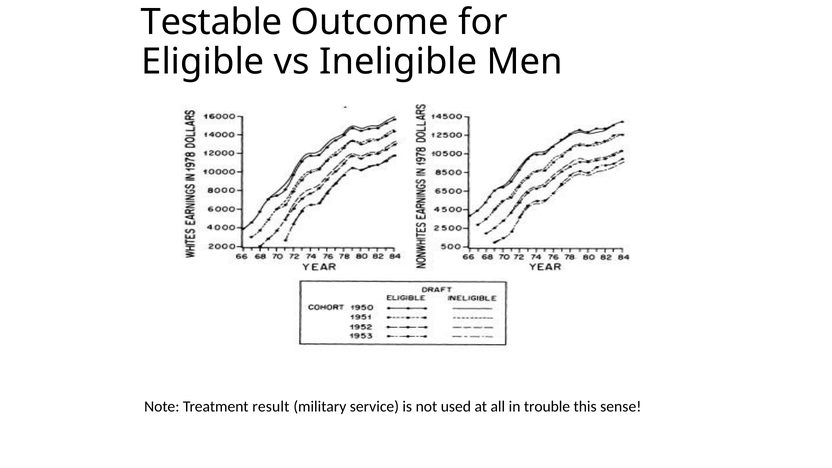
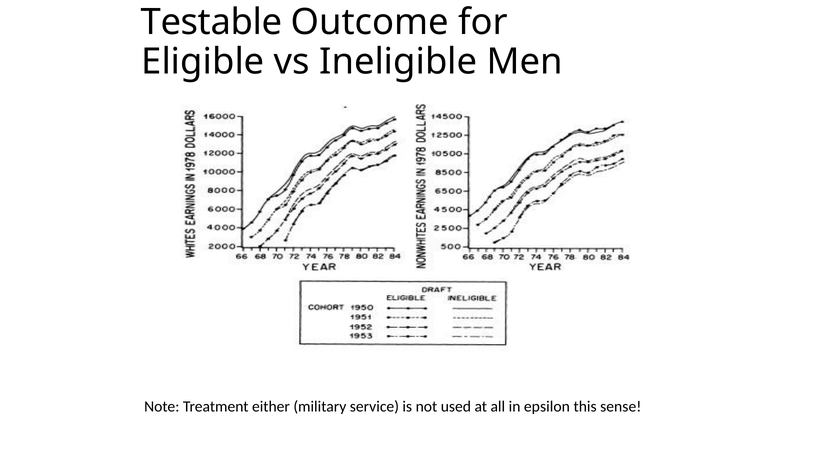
result: result -> either (271, 407)
trouble: trouble -> epsilon (547, 407)
